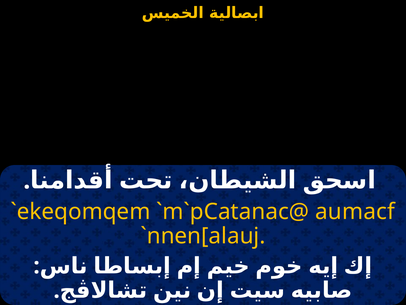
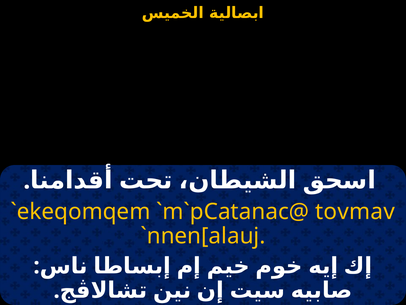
aumacf: aumacf -> tovmav (355, 211)
